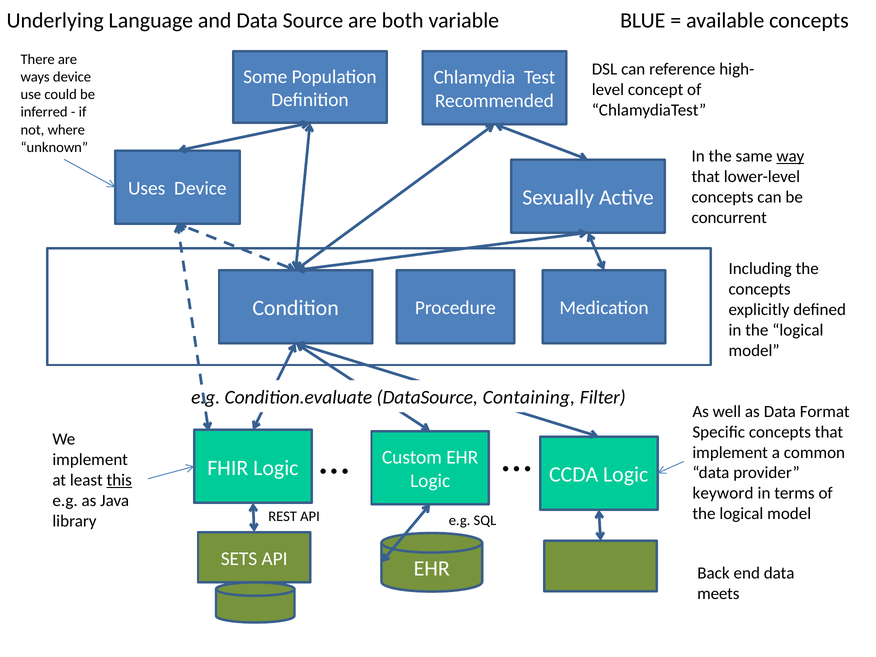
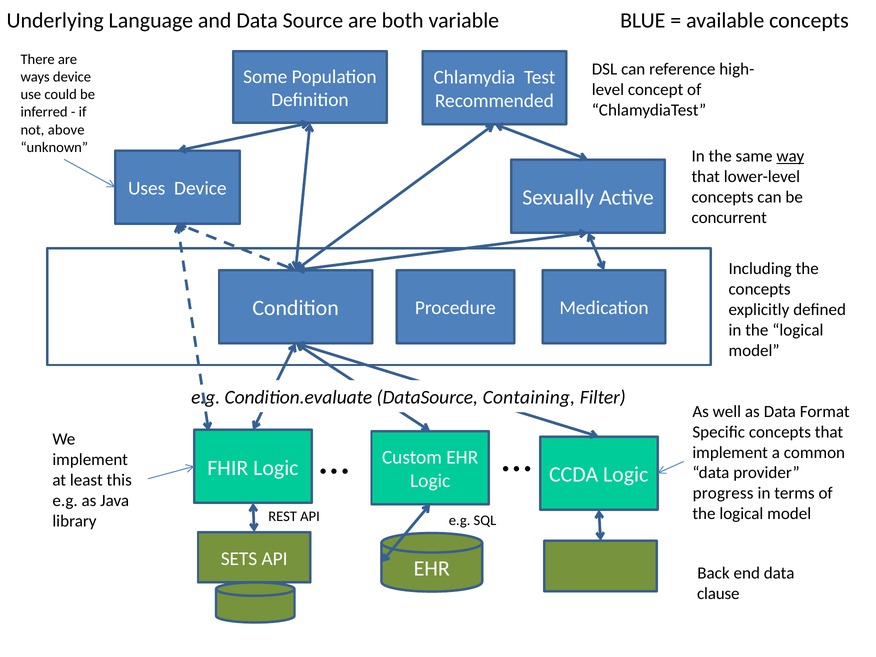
where: where -> above (66, 130)
this underline: present -> none (119, 480)
keyword: keyword -> progress (723, 493)
meets: meets -> clause (718, 594)
